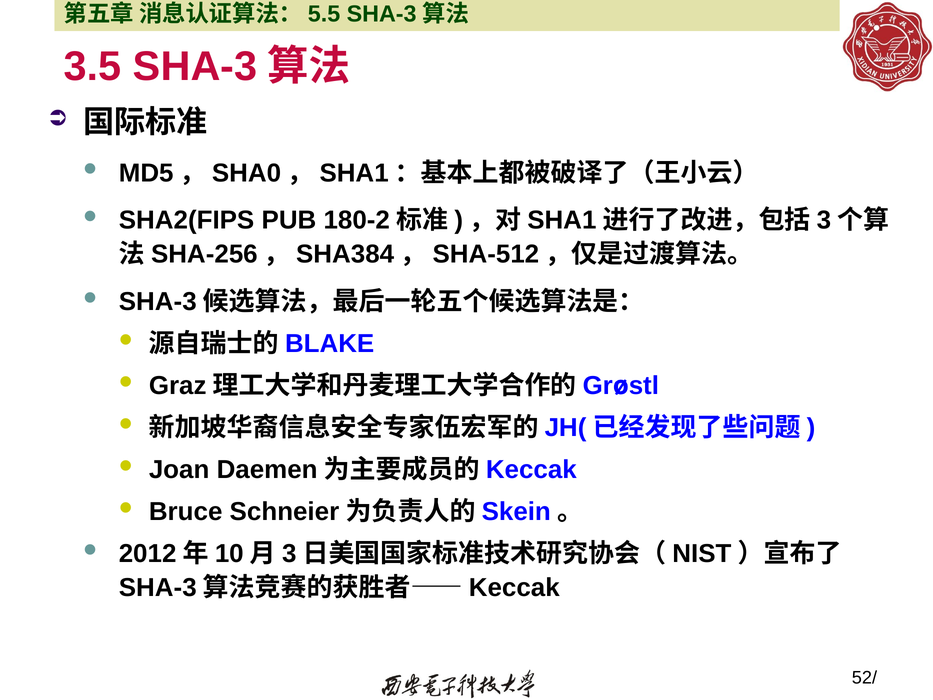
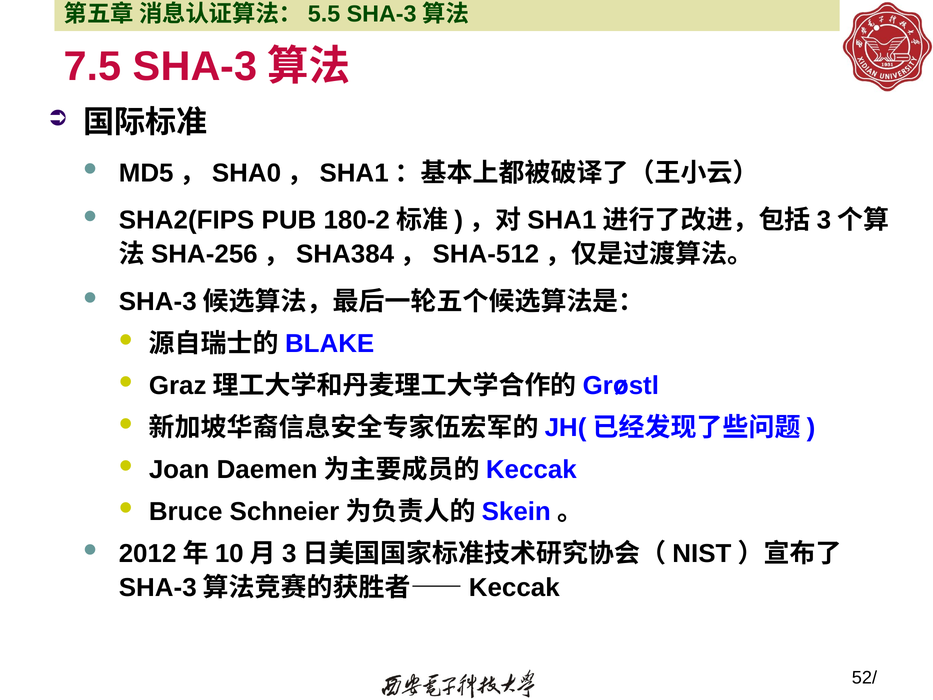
3.5: 3.5 -> 7.5 (93, 67)
